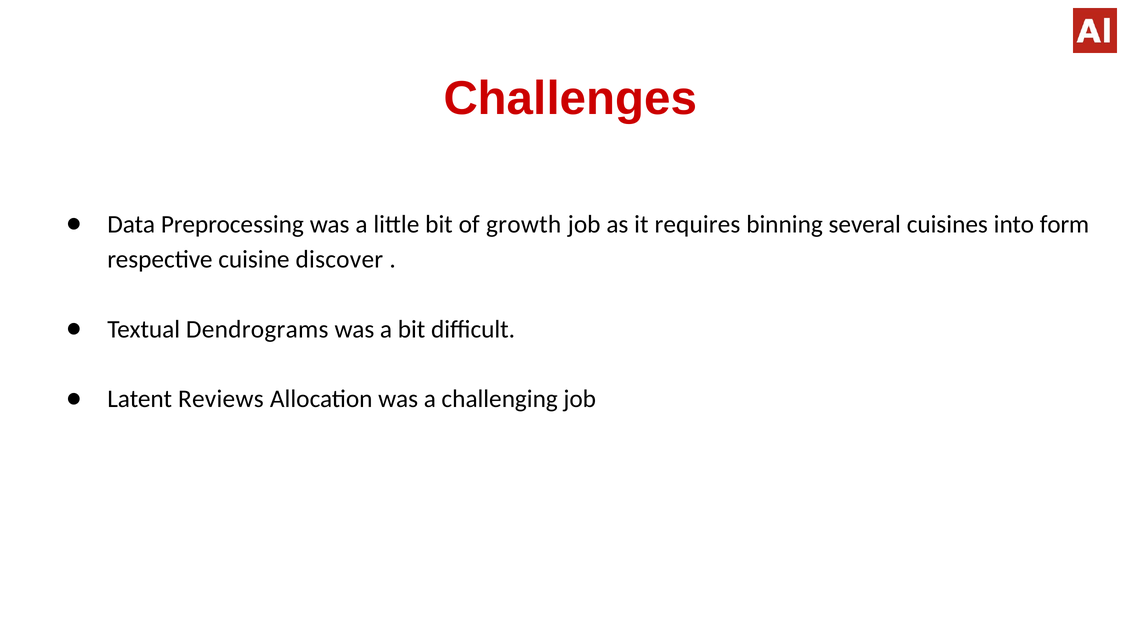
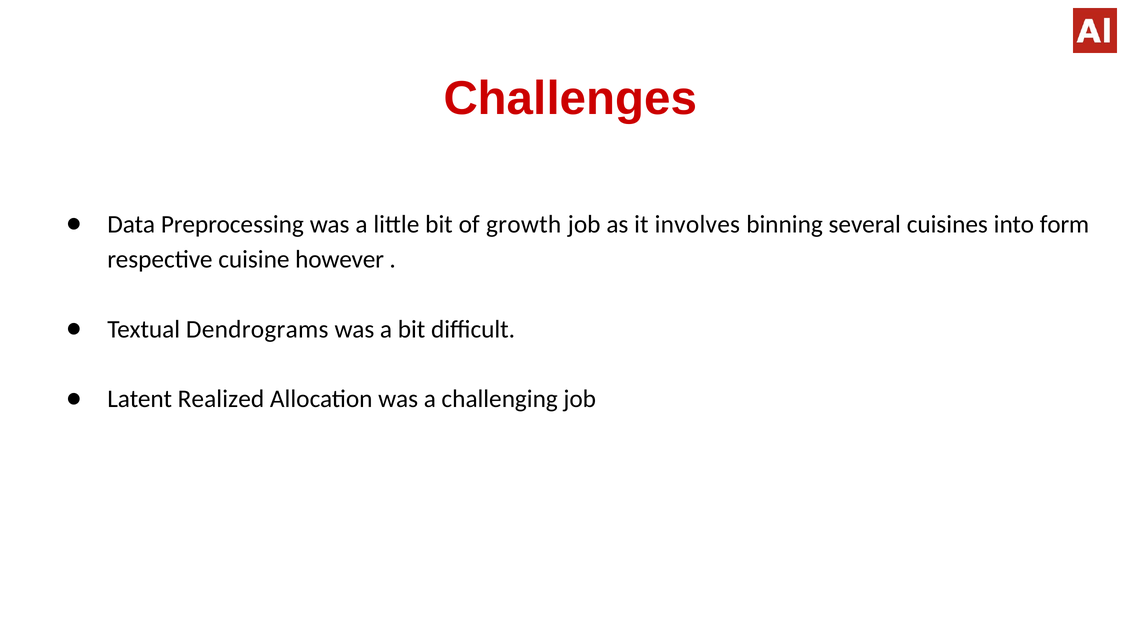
requires: requires -> involves (697, 224)
discover: discover -> however (340, 259)
Reviews: Reviews -> Realized (221, 399)
